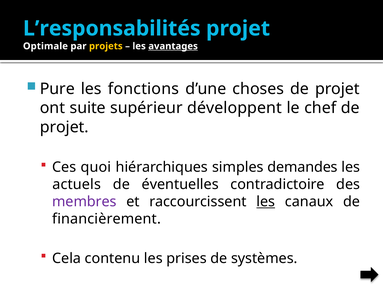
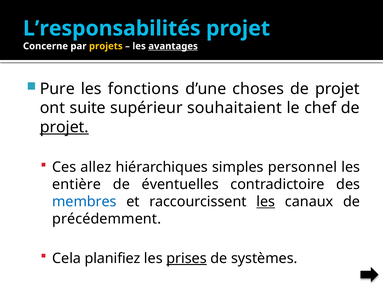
Optimale: Optimale -> Concerne (46, 46)
développent: développent -> souhaitaient (235, 108)
projet underline: none -> present (64, 127)
quoi: quoi -> allez (96, 167)
demandes: demandes -> personnel (302, 167)
actuels: actuels -> entière (77, 185)
membres colour: purple -> blue (84, 202)
financièrement: financièrement -> précédemment (107, 219)
contenu: contenu -> planifiez (113, 259)
prises underline: none -> present (187, 259)
